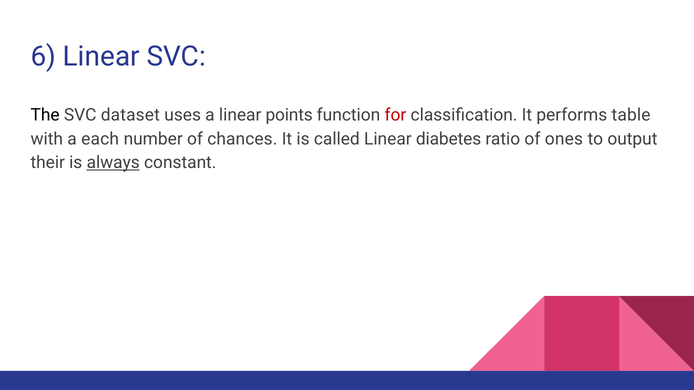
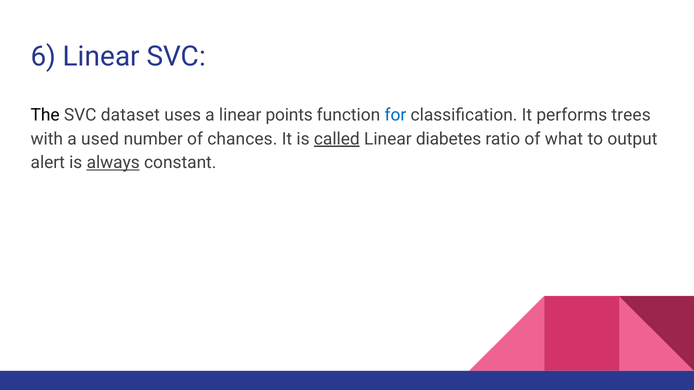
for colour: red -> blue (395, 115)
table: table -> trees (631, 115)
each: each -> used (100, 139)
called underline: none -> present (337, 139)
ones: ones -> what (564, 139)
their: their -> alert (48, 163)
